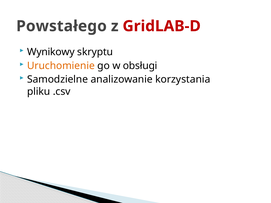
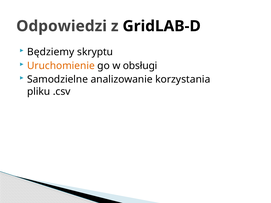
Powstałego: Powstałego -> Odpowiedzi (62, 26)
GridLAB-D colour: red -> black (162, 26)
Wynikowy: Wynikowy -> Będziemy (51, 52)
